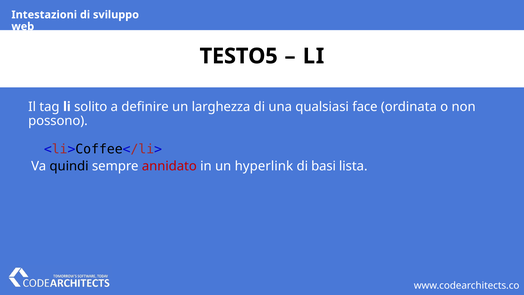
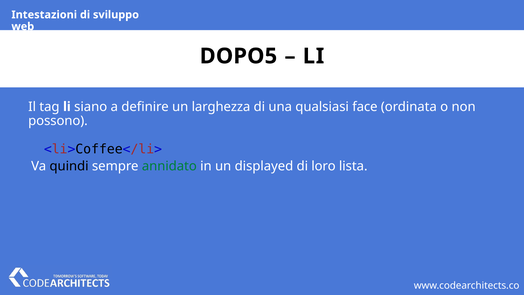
TESTO5: TESTO5 -> DOPO5 (238, 56)
solito: solito -> siano (91, 107)
annidato colour: red -> green (169, 166)
hyperlink: hyperlink -> displayed (264, 166)
basi: basi -> loro (324, 166)
